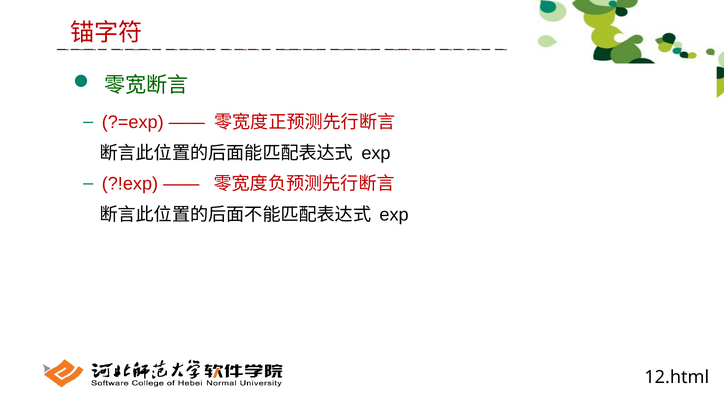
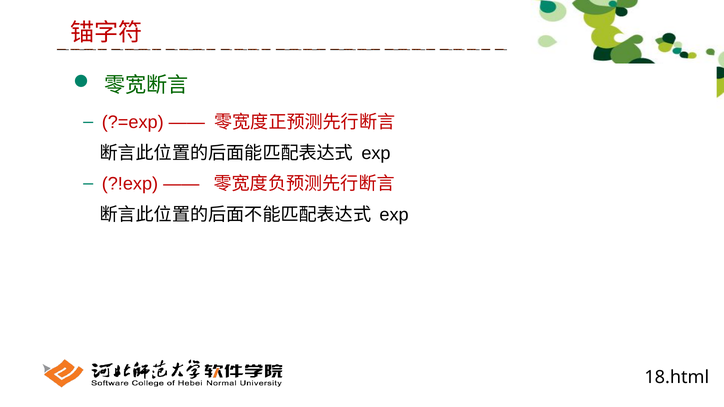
12.html: 12.html -> 18.html (677, 378)
